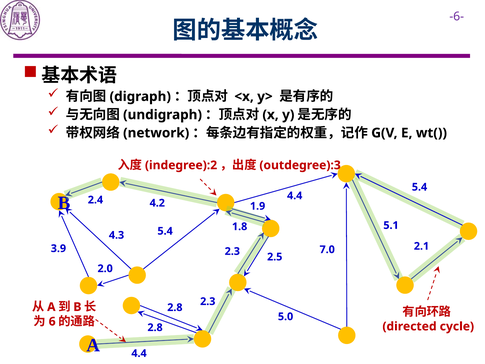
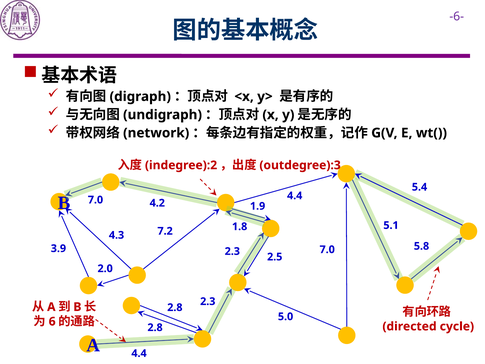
2.4: 2.4 -> 7.0 (95, 200)
5.4: 5.4 -> 7.2 (165, 231)
2.1: 2.1 -> 5.8 (422, 246)
